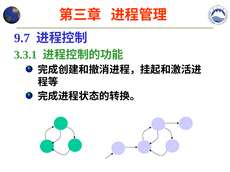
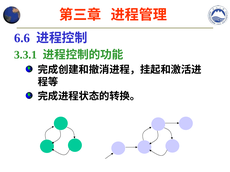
9.7: 9.7 -> 6.6 (22, 38)
